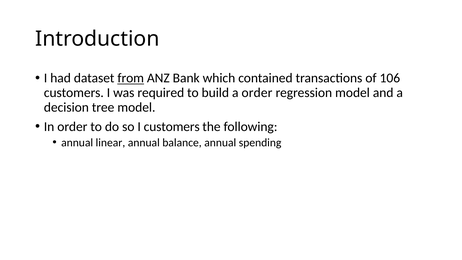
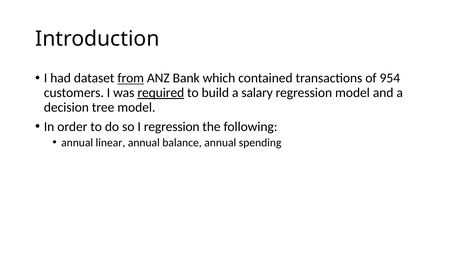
106: 106 -> 954 (390, 78)
required underline: none -> present (161, 93)
a order: order -> salary (257, 93)
I customers: customers -> regression (172, 127)
